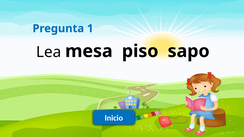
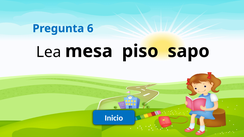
1: 1 -> 6 (90, 29)
